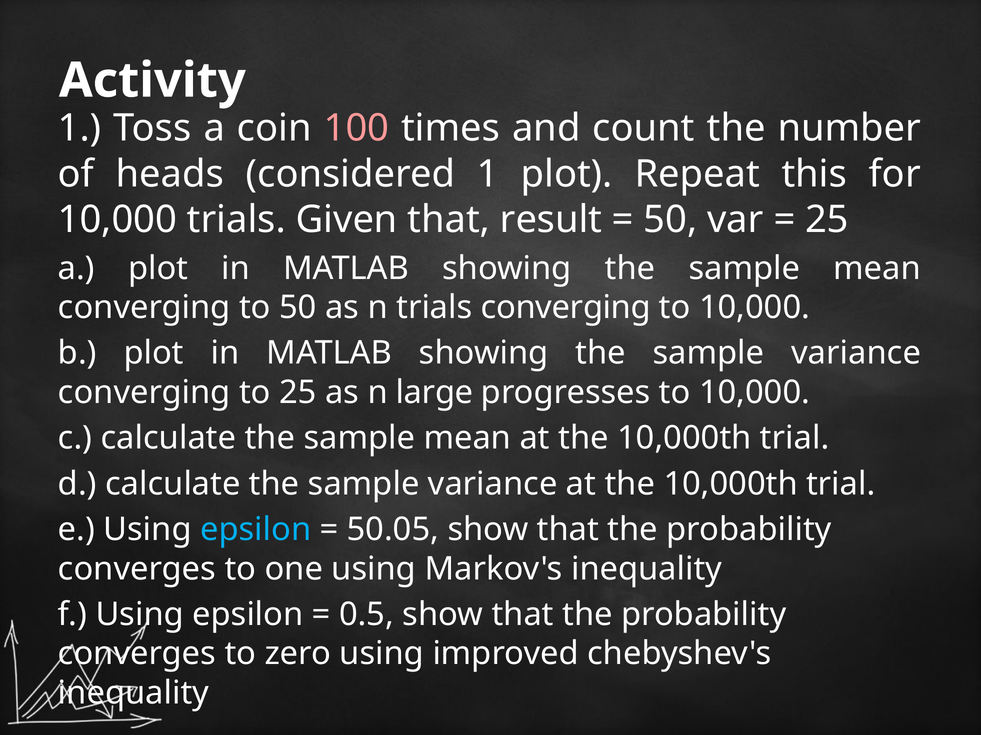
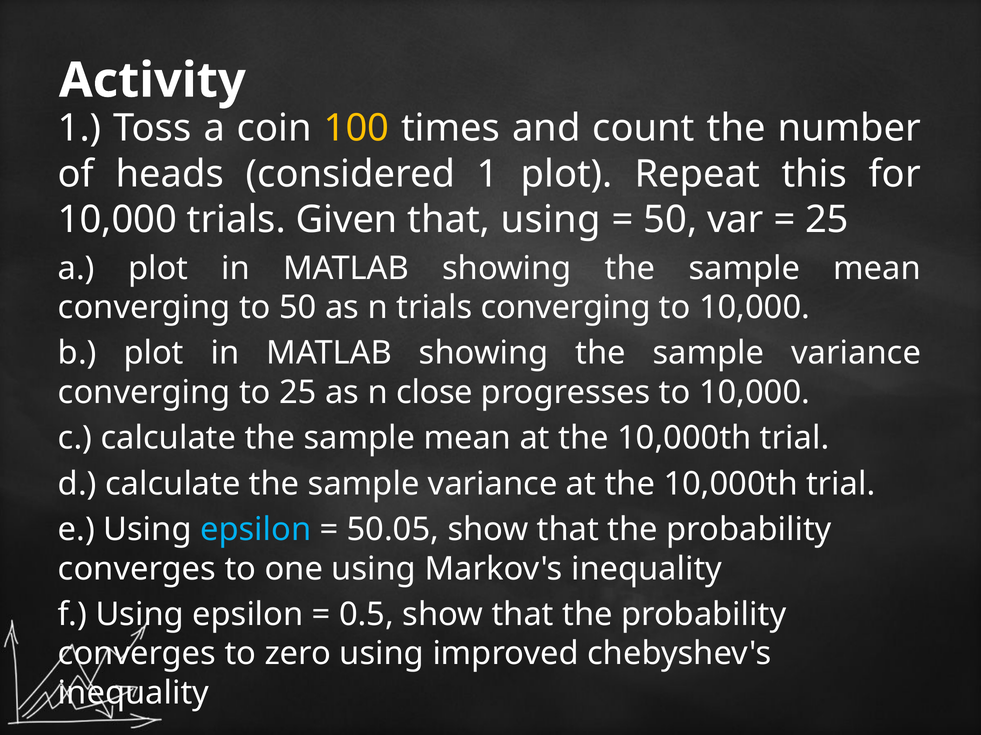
100 colour: pink -> yellow (356, 128)
that result: result -> using (551, 220)
large: large -> close (435, 393)
